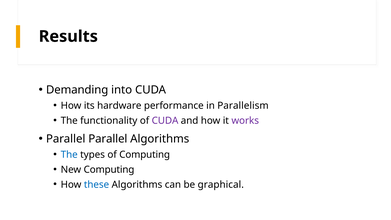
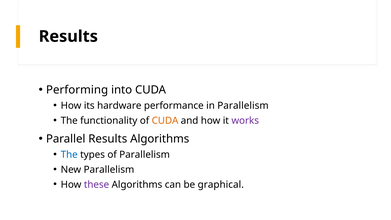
Demanding: Demanding -> Performing (77, 90)
CUDA colour: purple -> orange (165, 121)
Parallel Parallel: Parallel -> Results (108, 139)
of Computing: Computing -> Parallelism (145, 155)
New Computing: Computing -> Parallelism (109, 170)
these colour: blue -> purple (97, 185)
